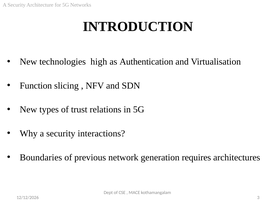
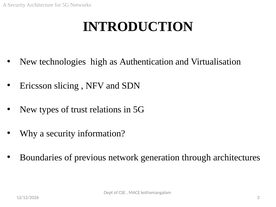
Function: Function -> Ericsson (36, 86)
interactions: interactions -> information (101, 133)
requires: requires -> through (196, 157)
